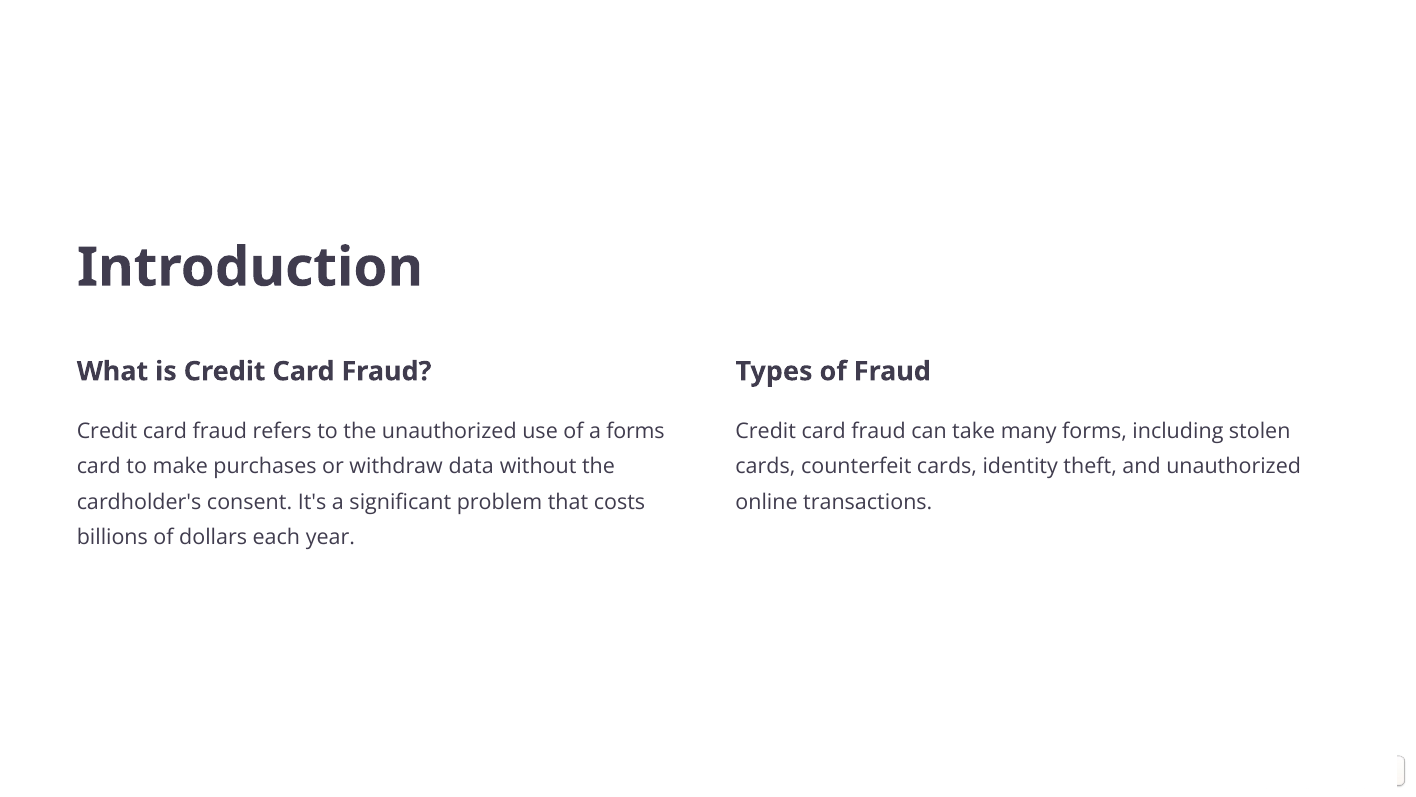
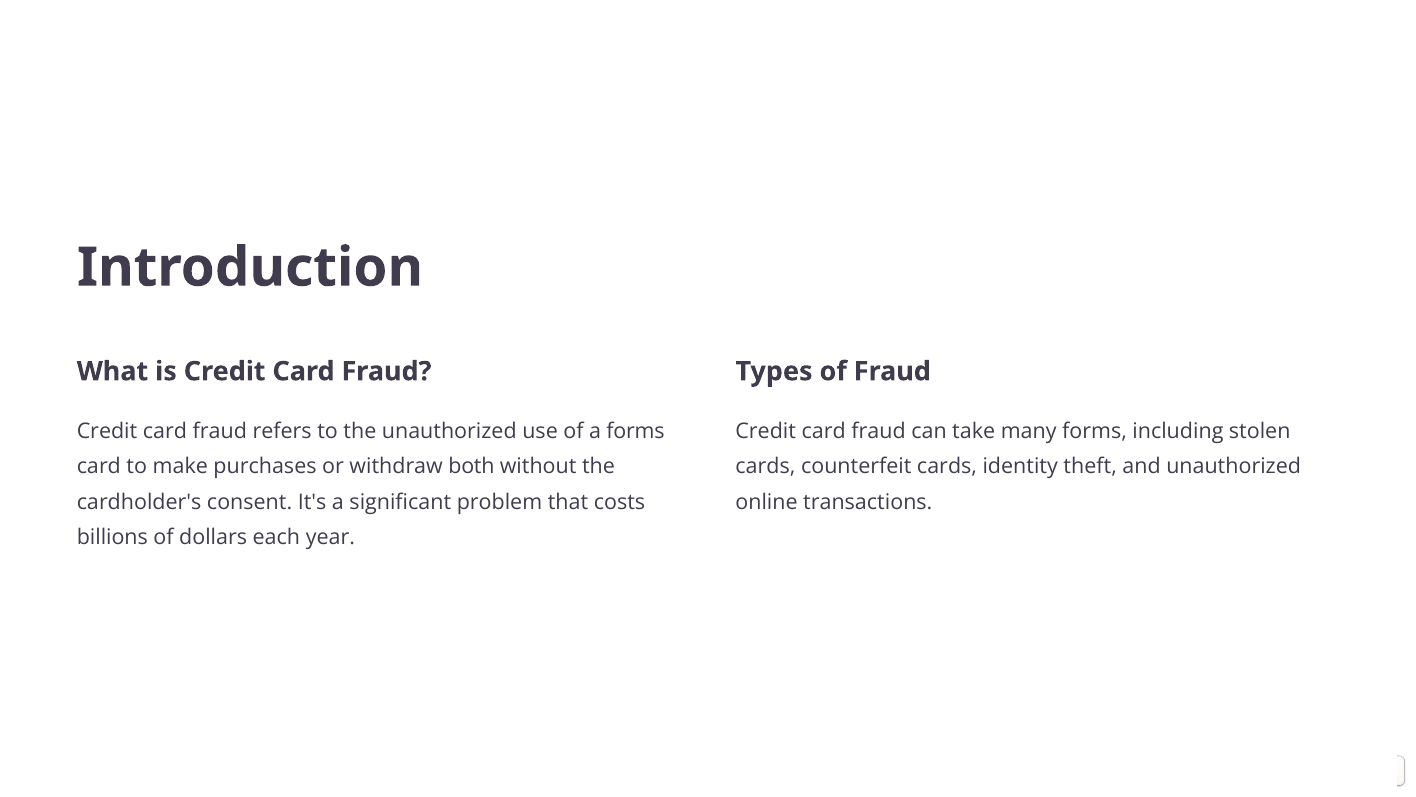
data: data -> both (471, 467)
